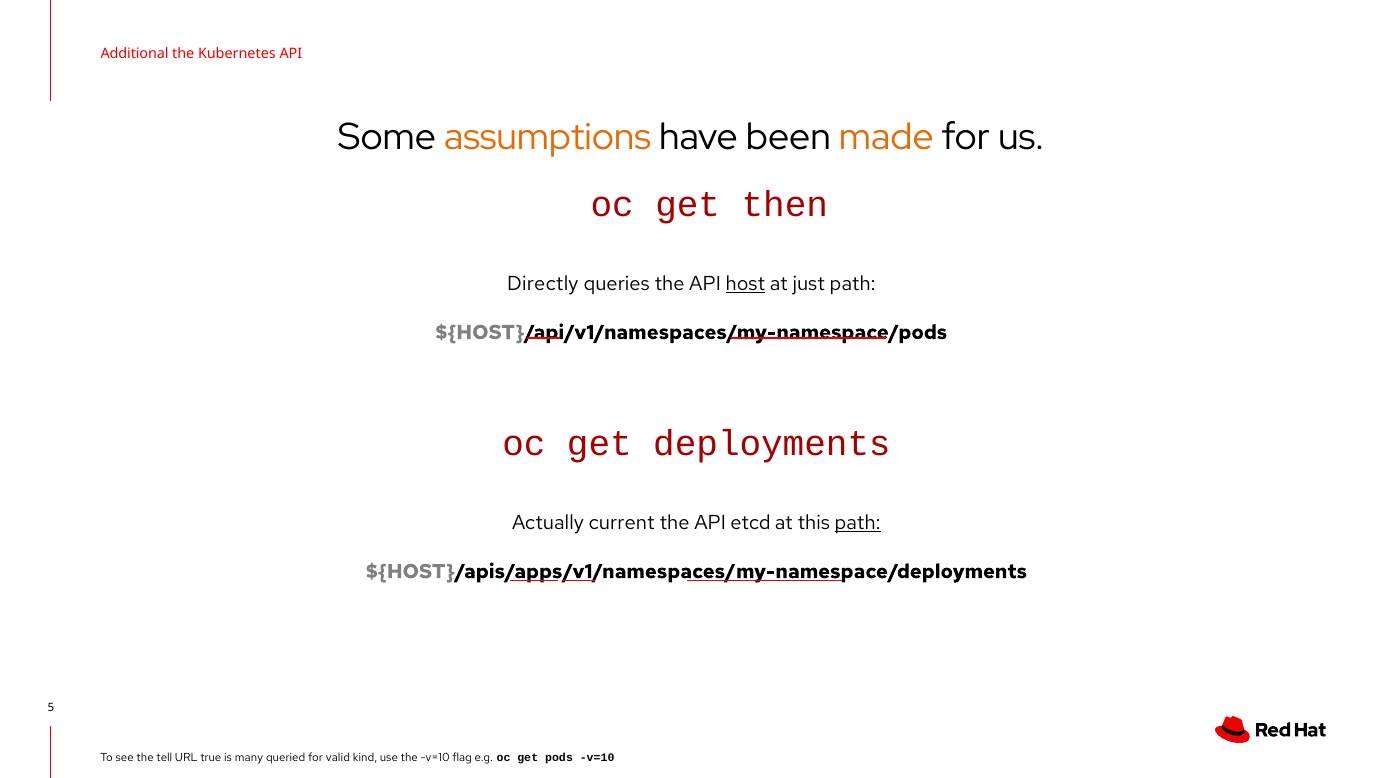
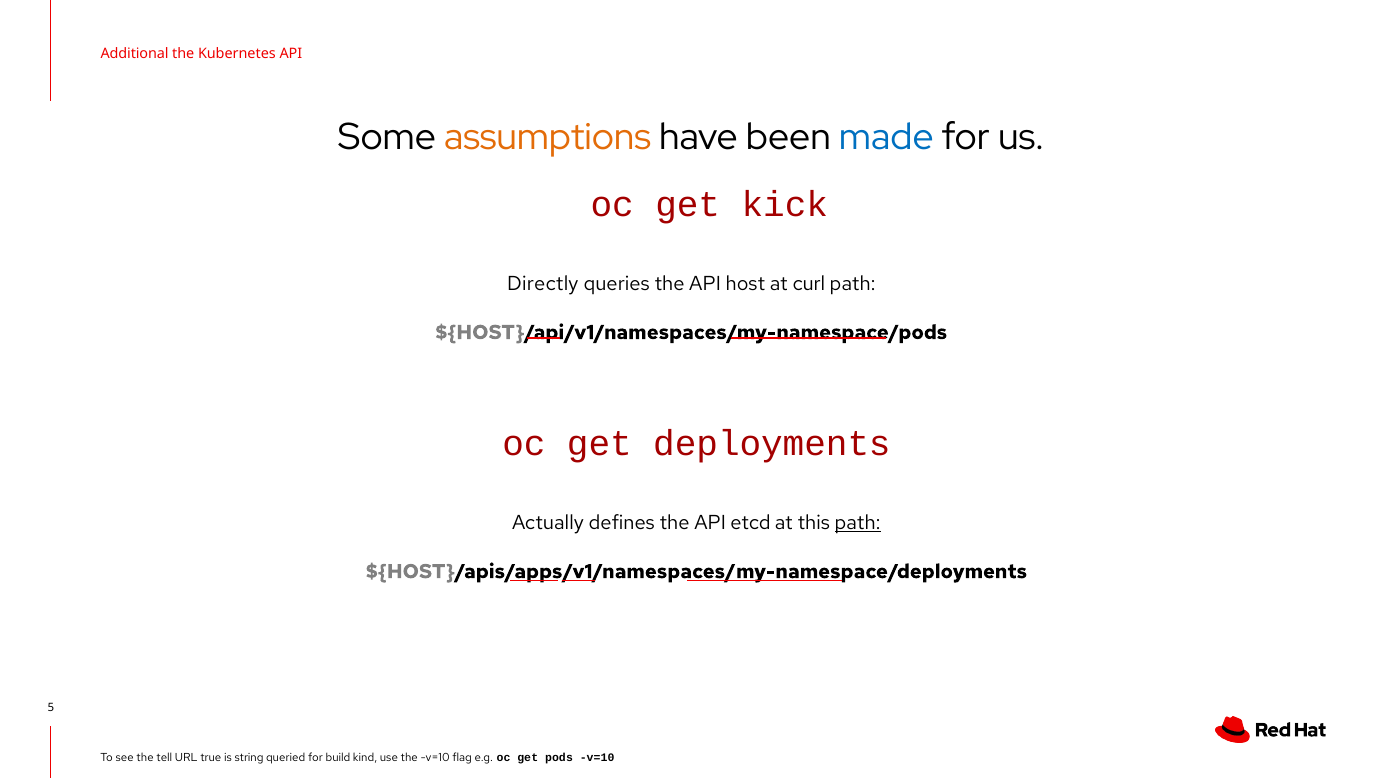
made colour: orange -> blue (886, 137)
then: then -> kick (785, 205)
host underline: present -> none (745, 284)
just: just -> curl (809, 284)
current: current -> defines (622, 523)
many: many -> string (249, 757)
valid: valid -> build (338, 757)
